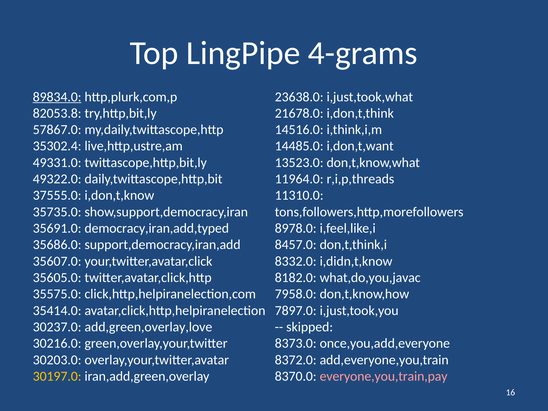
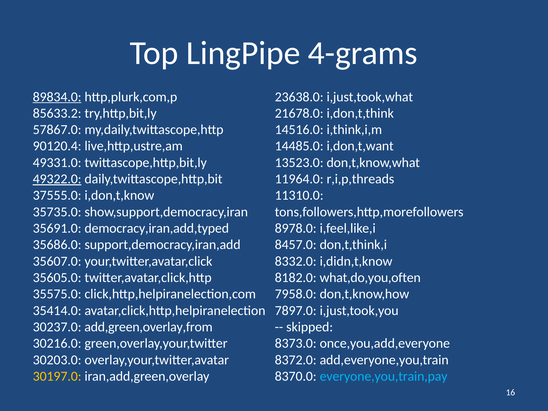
82053.8: 82053.8 -> 85633.2 (57, 113)
35302.4: 35302.4 -> 90120.4 (57, 146)
49322.0 underline: none -> present (57, 179)
what,do,you,javac: what,do,you,javac -> what,do,you,often (370, 278)
add,green,overlay,love: add,green,overlay,love -> add,green,overlay,from (148, 327)
everyone,you,train,pay colour: pink -> light blue (384, 376)
